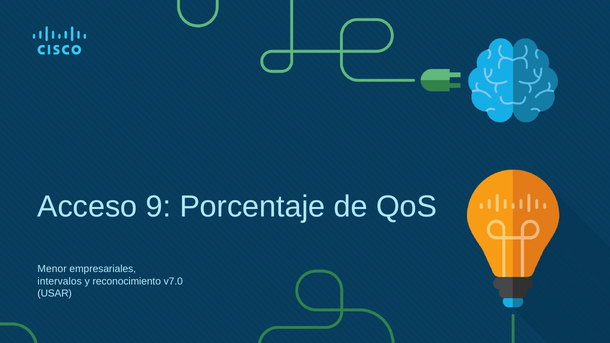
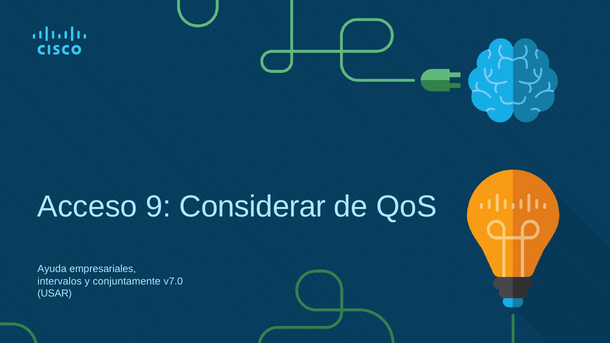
Porcentaje: Porcentaje -> Considerar (253, 207)
Menor: Menor -> Ayuda (52, 269)
reconocimiento: reconocimiento -> conjuntamente (127, 281)
